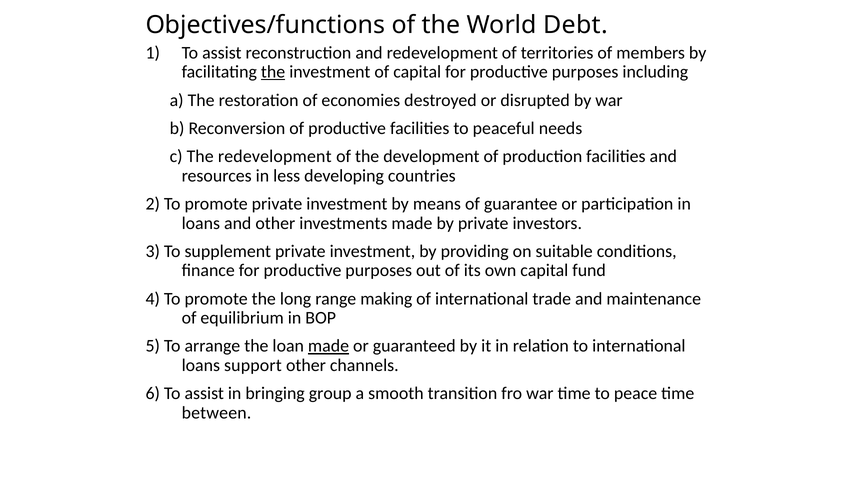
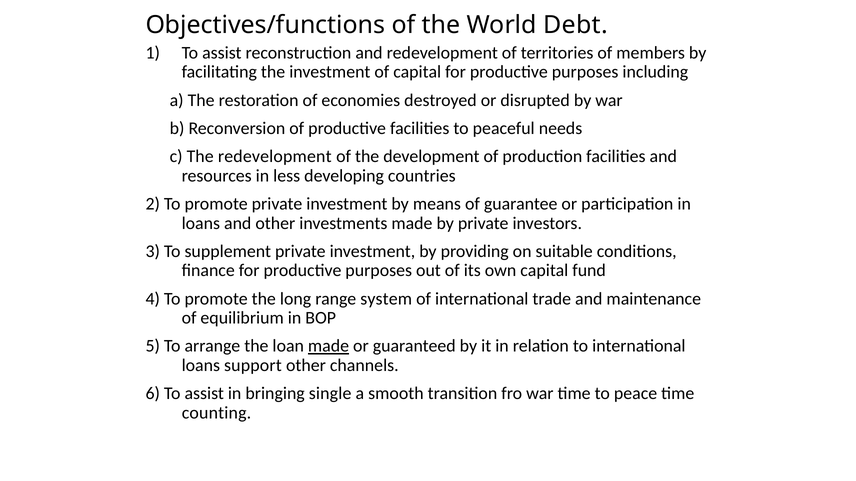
the underline: present -> none (273, 72)
making: making -> system (386, 299)
group: group -> single (330, 394)
between: between -> counting (216, 413)
